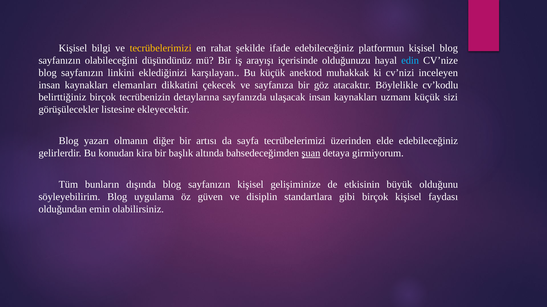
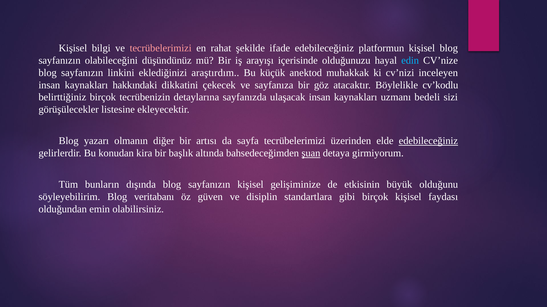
tecrübelerimizi colour: yellow -> pink (161, 48)
karşılayan: karşılayan -> araştırdım (215, 73)
elemanları: elemanları -> hakkındaki (135, 85)
uzmanı küçük: küçük -> bedeli (427, 97)
edebileceğiniz underline: none -> present (428, 141)
uygulama: uygulama -> veritabanı (154, 197)
